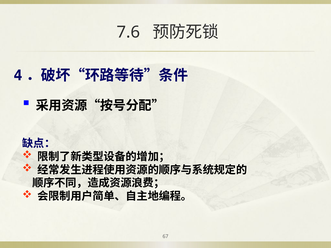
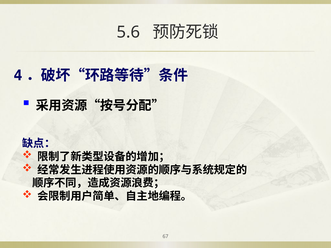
7.6: 7.6 -> 5.6 (128, 32)
